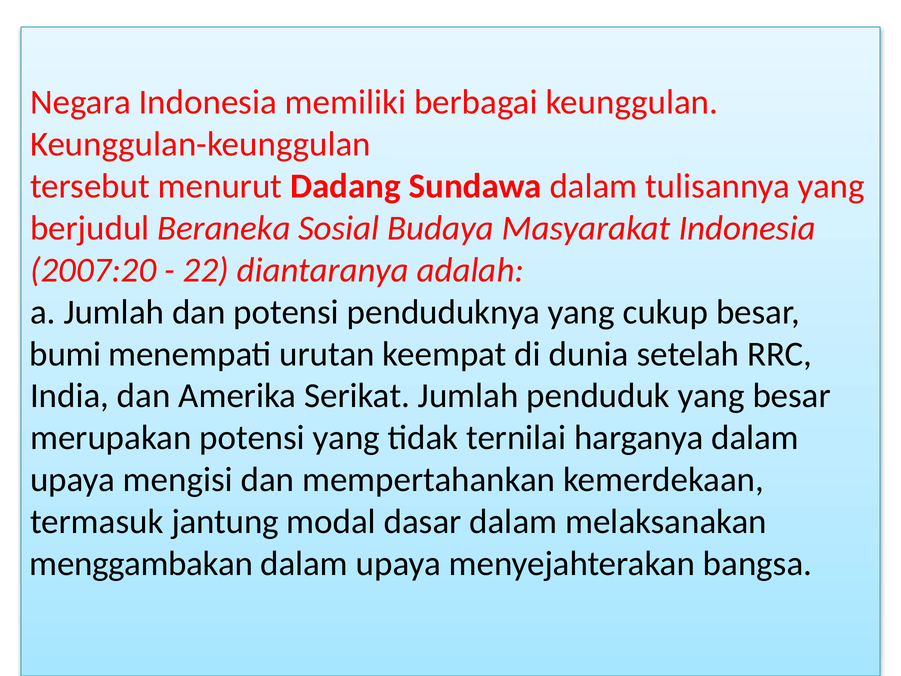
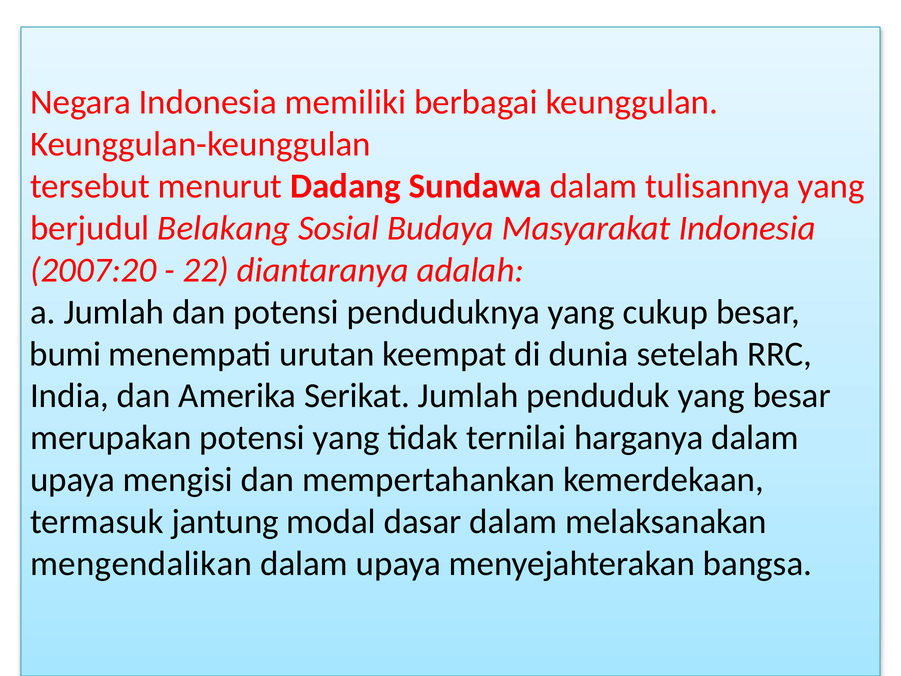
Beraneka: Beraneka -> Belakang (224, 228)
menggambakan: menggambakan -> mengendalikan (141, 564)
